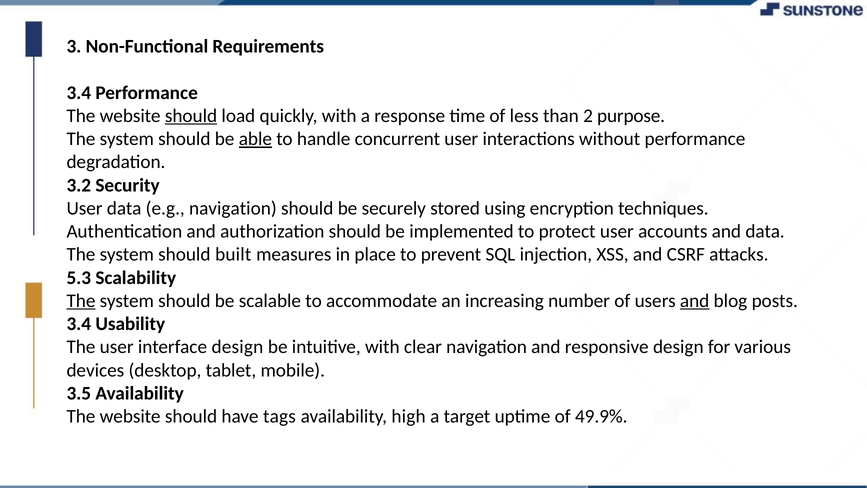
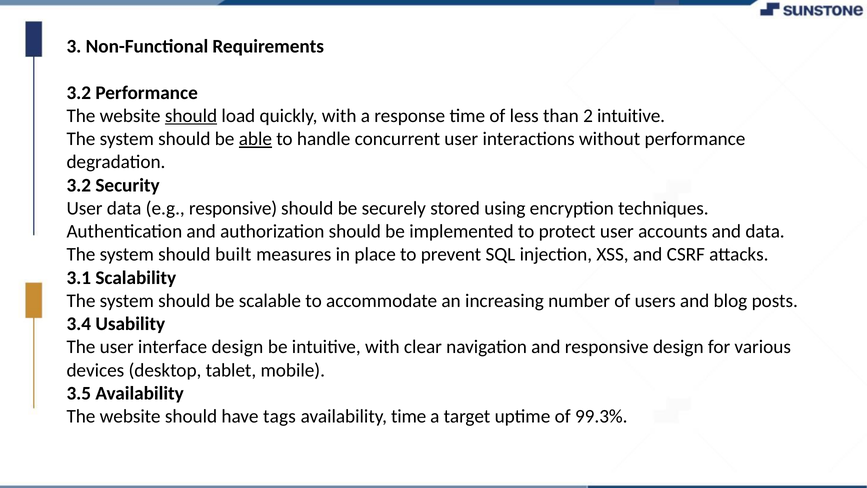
3.4: 3.4 -> 3.2 (79, 93)
2 purpose: purpose -> intuitive (631, 116)
e.g navigation: navigation -> responsive (233, 208)
5.3: 5.3 -> 3.1 (79, 278)
The underline: present -> none (81, 301)
and underline: present -> none (695, 301)
availability high: high -> time (409, 416)
49.9%: 49.9% -> 99.3% (601, 416)
